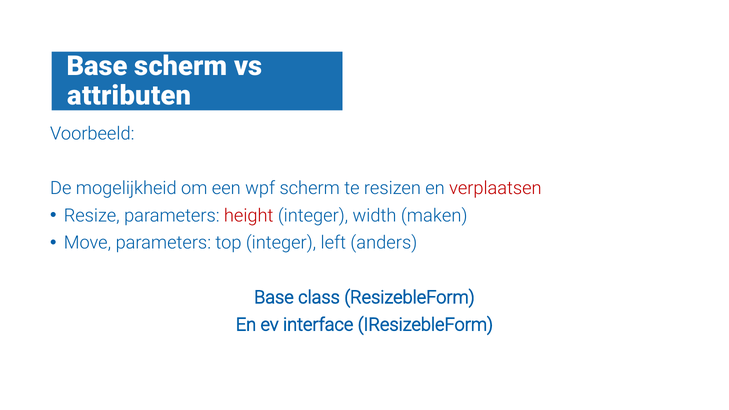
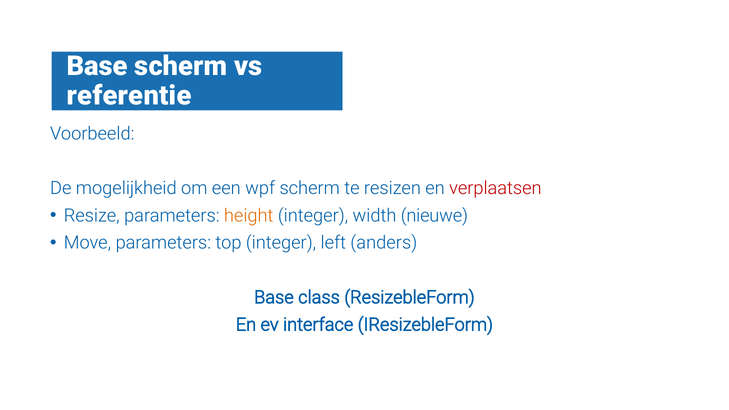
attributen: attributen -> referentie (129, 96)
height colour: red -> orange (249, 216)
maken: maken -> nieuwe (434, 216)
